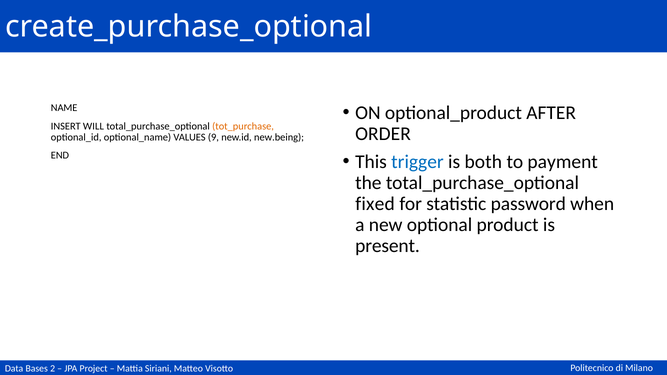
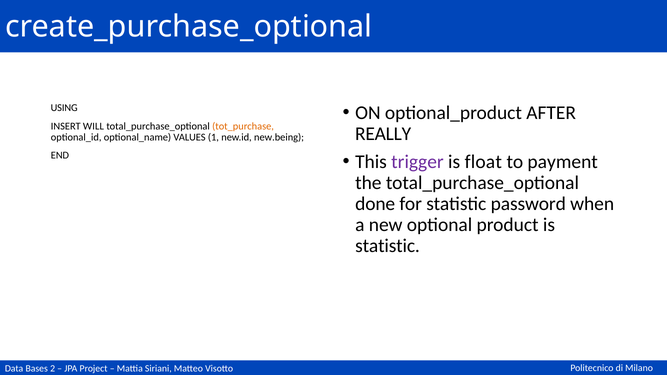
NAME: NAME -> USING (64, 108)
ORDER: ORDER -> REALLY (383, 134)
9: 9 -> 1 (213, 137)
trigger colour: blue -> purple (417, 162)
both: both -> float (483, 162)
fixed: fixed -> done (375, 204)
present: present -> statistic (388, 246)
